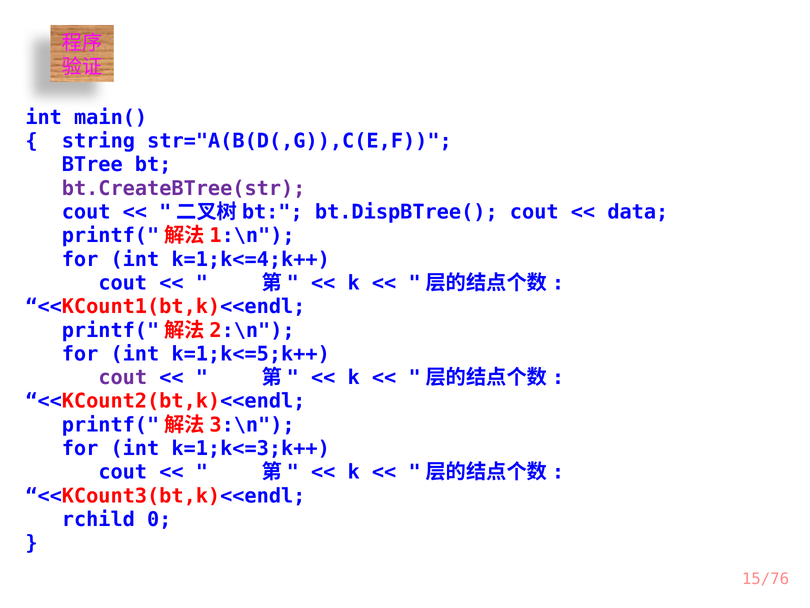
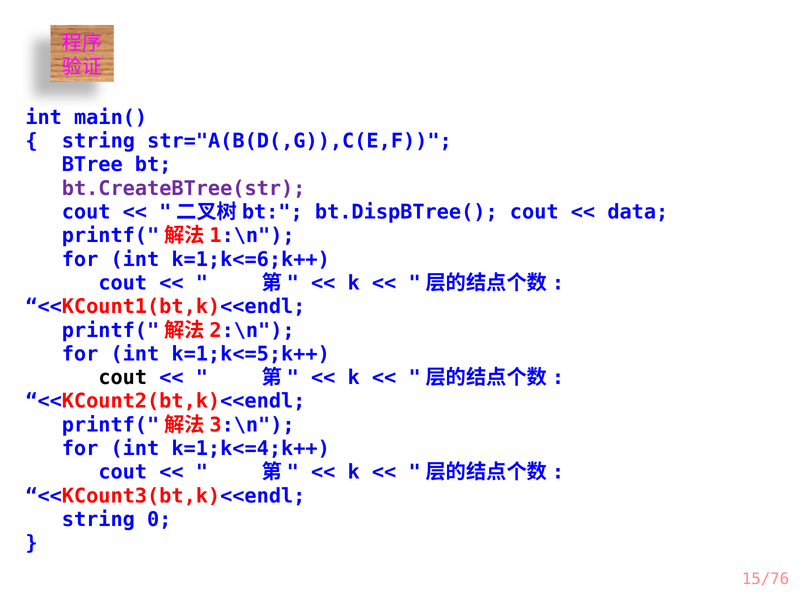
k=1;k<=4;k++: k=1;k<=4;k++ -> k=1;k<=6;k++ (251, 259)
cout colour: purple -> black (123, 377)
k=1;k<=3;k++: k=1;k<=3;k++ -> k=1;k<=4;k++ (251, 448)
rchild: rchild -> string (98, 519)
